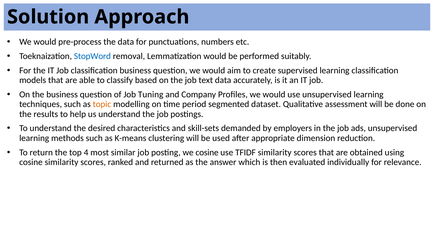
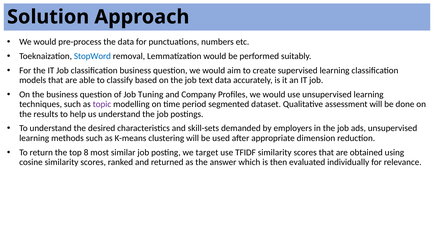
topic colour: orange -> purple (102, 104)
4: 4 -> 8 (86, 152)
we cosine: cosine -> target (207, 152)
